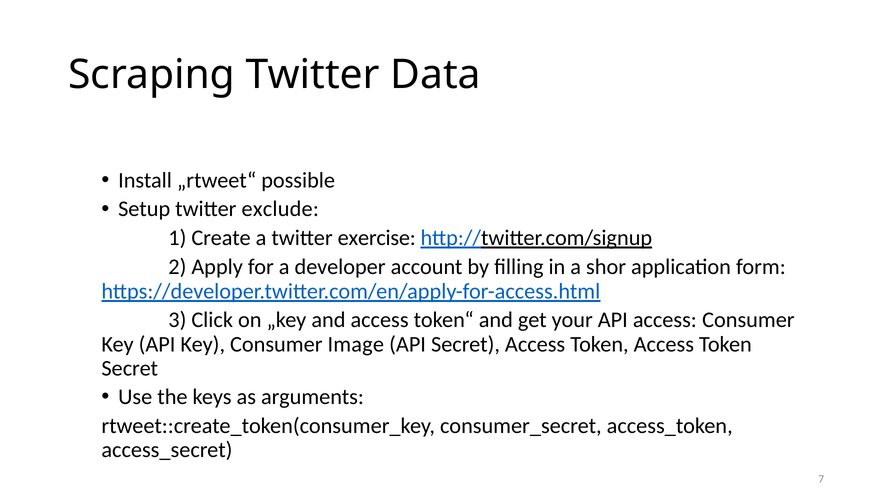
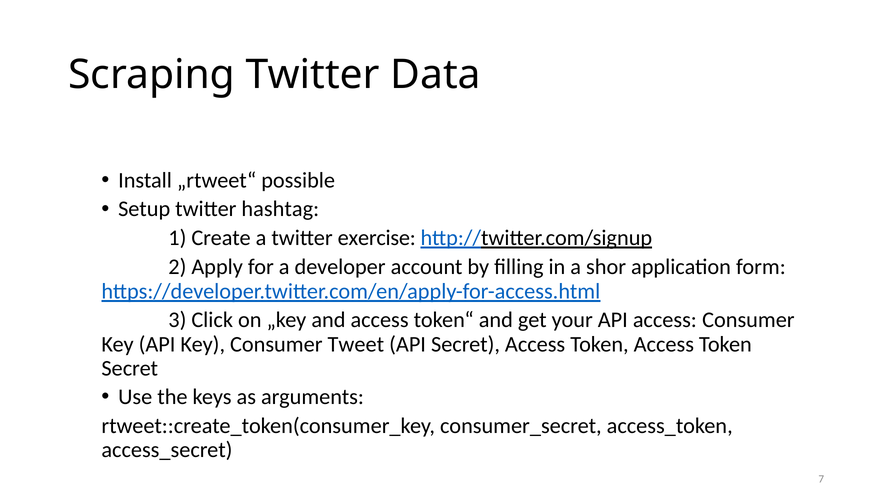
exclude: exclude -> hashtag (280, 209)
Image: Image -> Tweet (356, 344)
